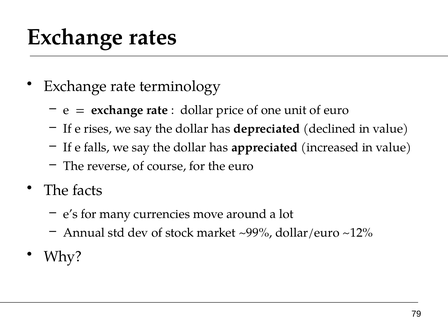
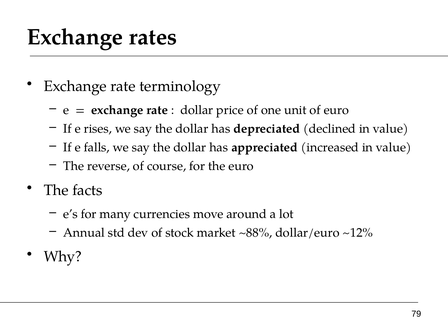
~99%: ~99% -> ~88% (255, 233)
